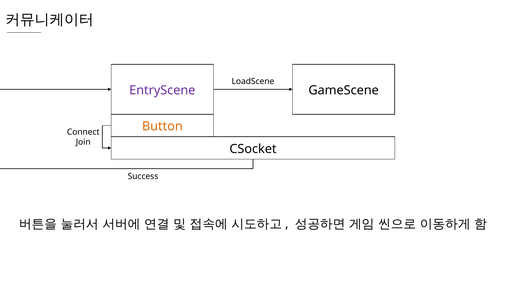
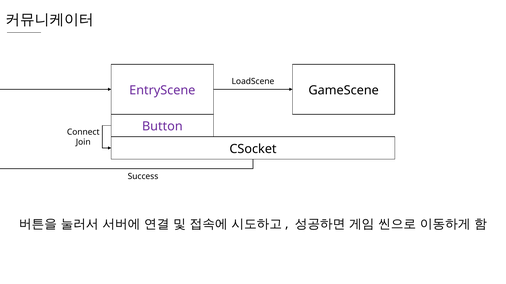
Button colour: orange -> purple (162, 127)
